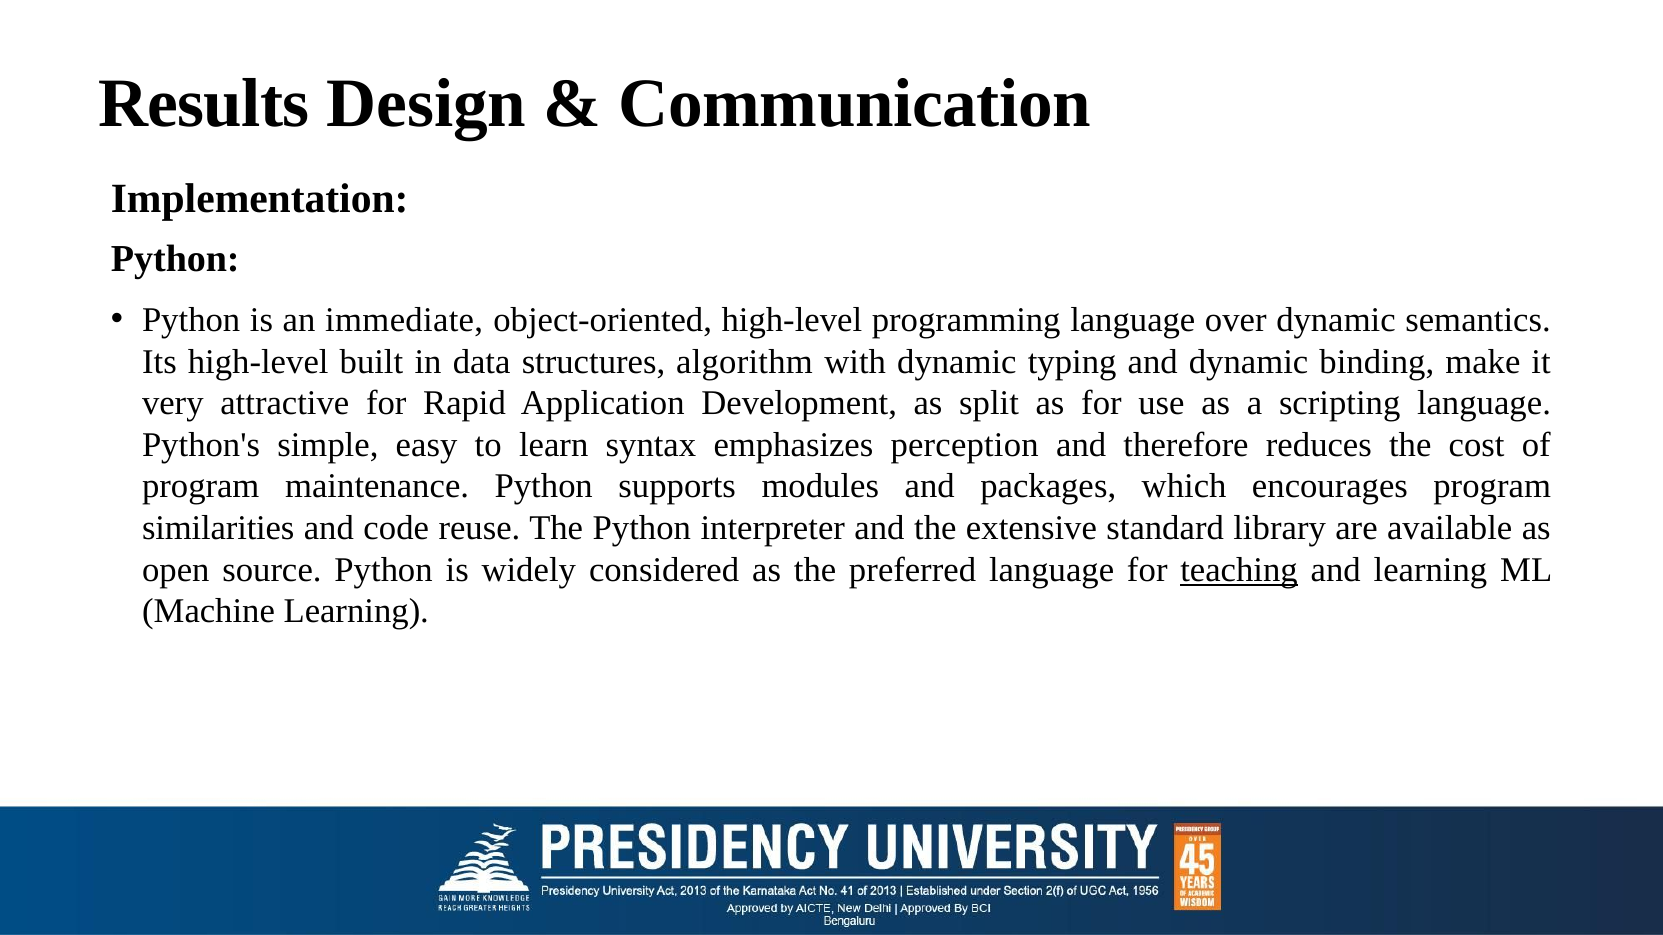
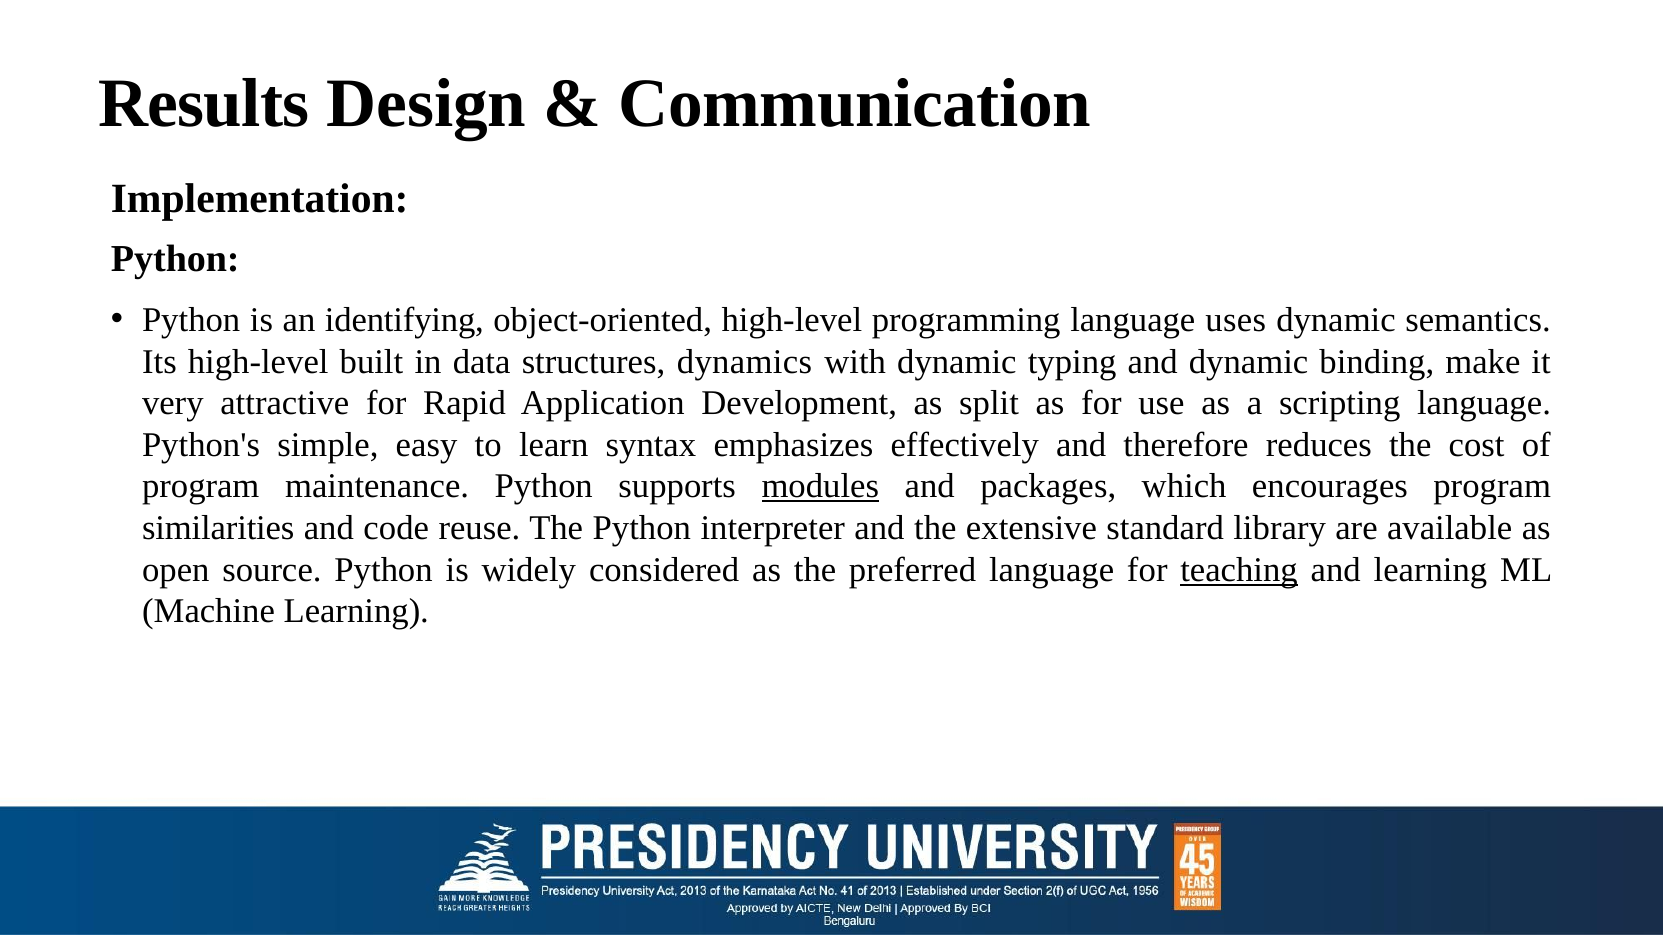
immediate: immediate -> identifying (404, 320)
over: over -> uses (1236, 320)
algorithm: algorithm -> dynamics (744, 362)
perception: perception -> effectively (965, 445)
modules underline: none -> present (820, 487)
